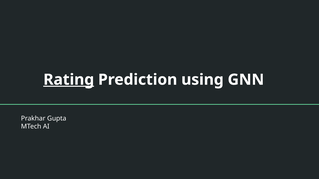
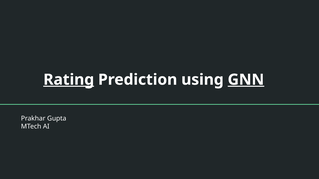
GNN underline: none -> present (246, 80)
